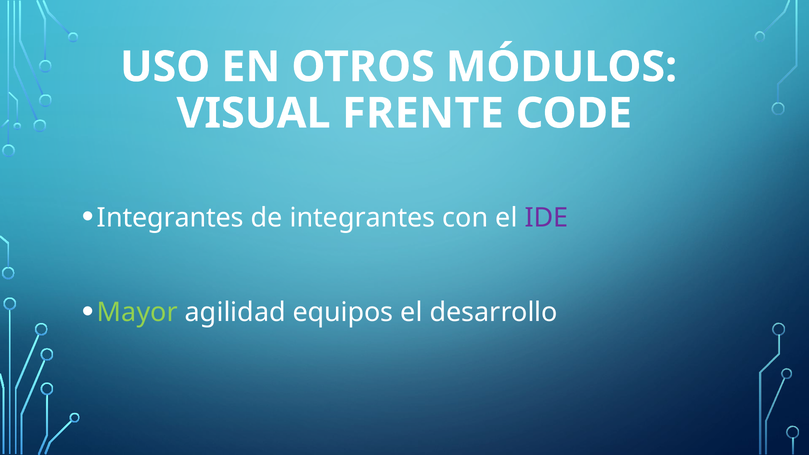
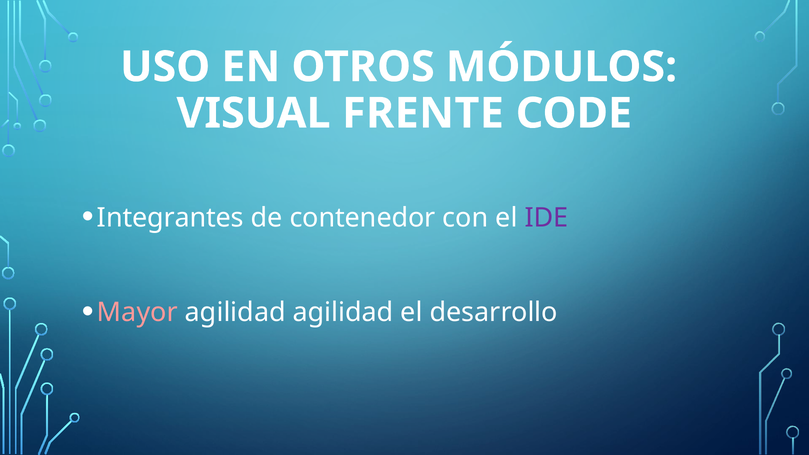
de integrantes: integrantes -> contenedor (363, 218)
Mayor colour: light green -> pink (137, 312)
agilidad equipos: equipos -> agilidad (343, 312)
